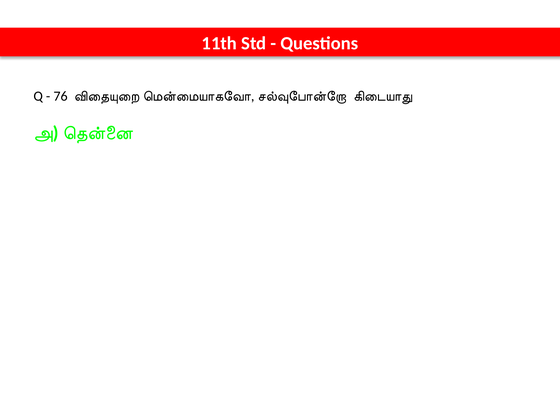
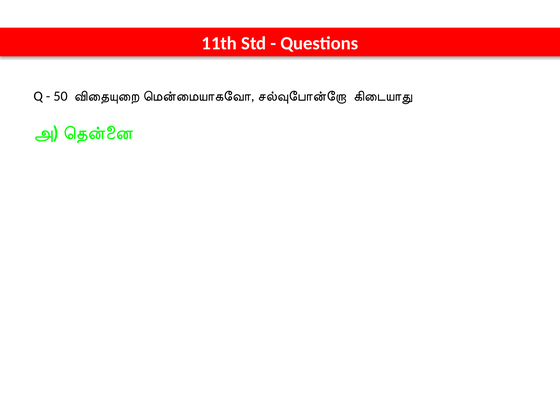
76: 76 -> 50 (61, 96)
